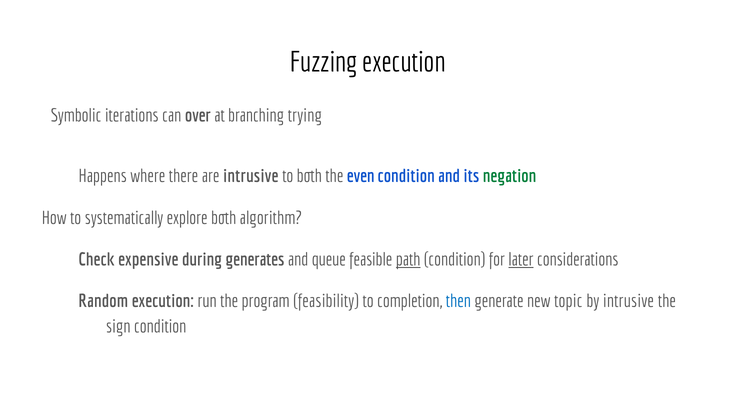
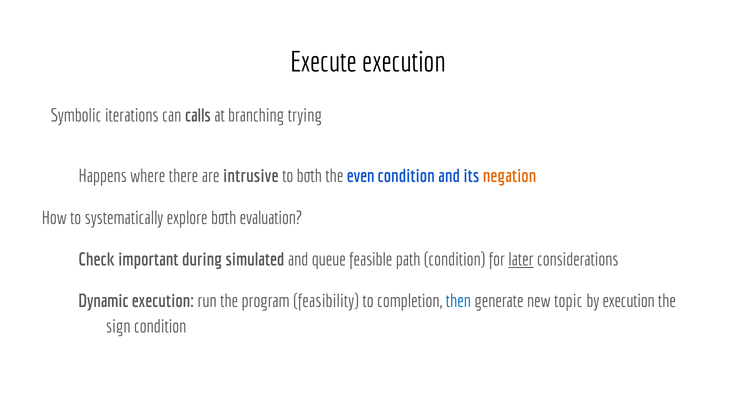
Fuzzing: Fuzzing -> Execute (324, 62)
over: over -> calls (198, 116)
negation colour: green -> orange (510, 176)
algorithm: algorithm -> evaluation (271, 218)
expensive: expensive -> important (148, 260)
generates: generates -> simulated (255, 260)
path underline: present -> none (408, 260)
Random: Random -> Dynamic (103, 301)
by intrusive: intrusive -> execution (629, 301)
